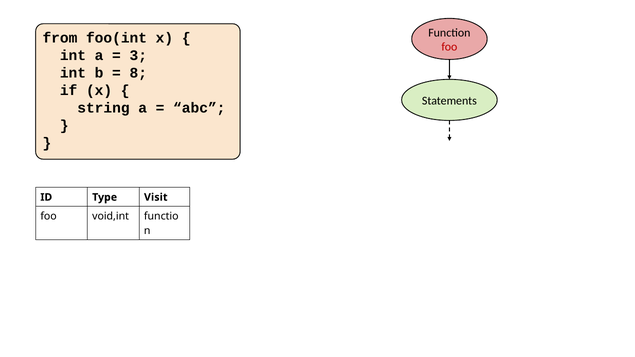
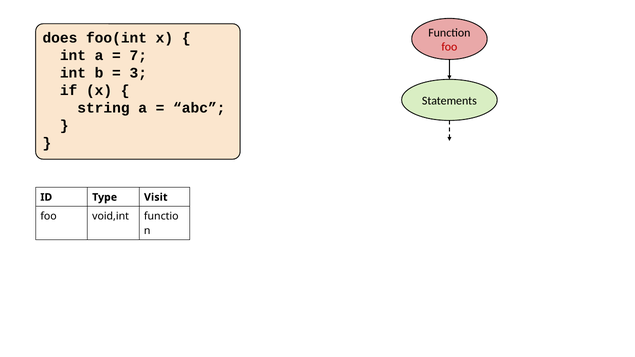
from: from -> does (60, 38)
3: 3 -> 7 (138, 55)
8: 8 -> 3 (138, 73)
